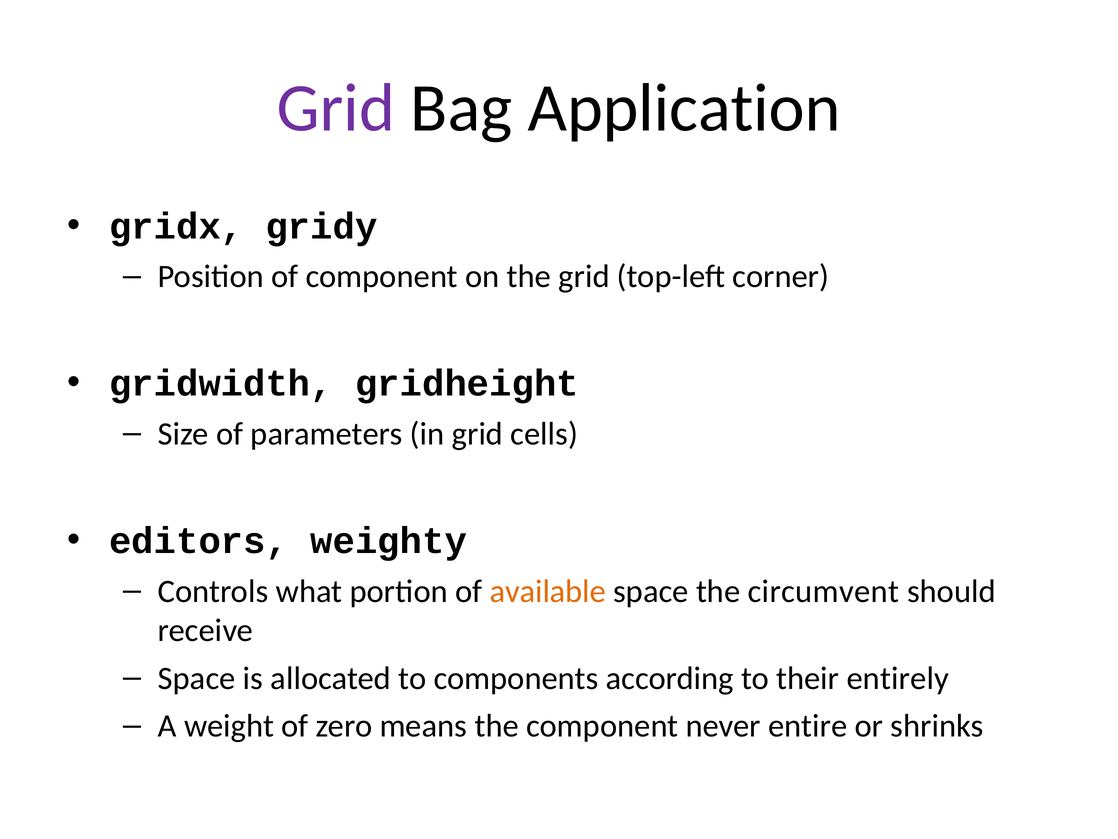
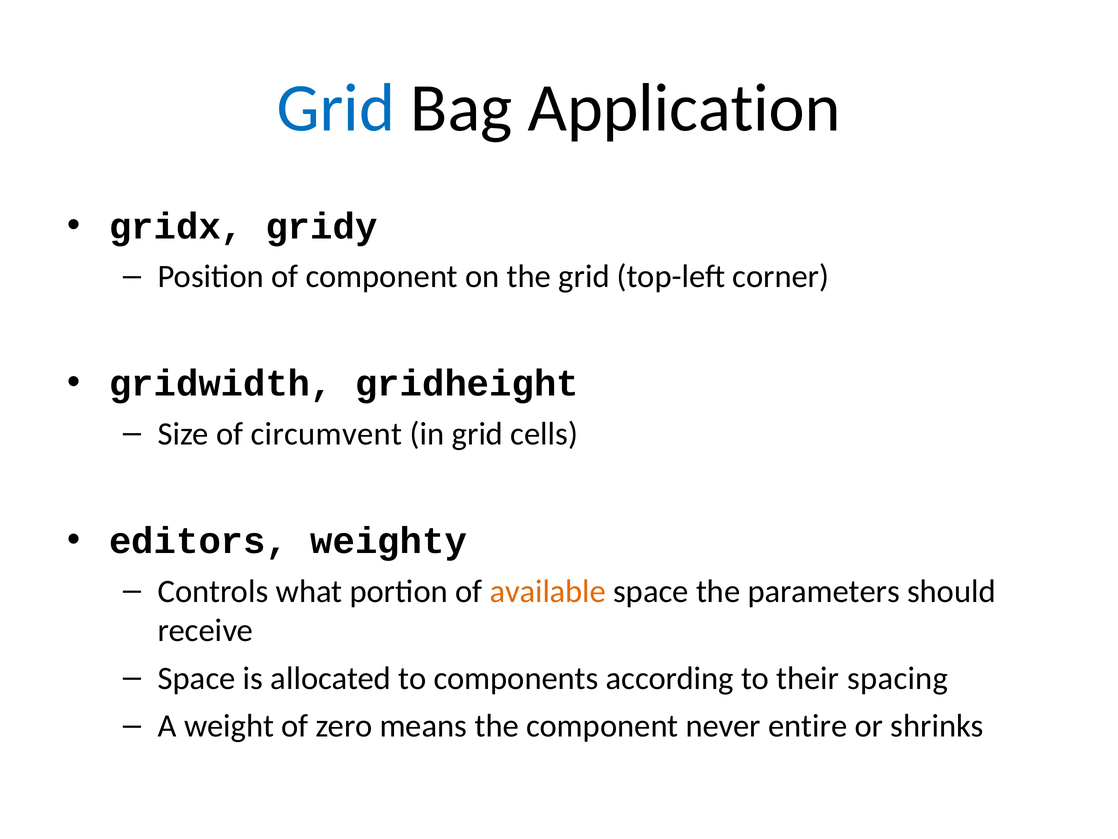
Grid colour: purple -> blue (336, 108)
parameters: parameters -> circumvent (326, 434)
circumvent: circumvent -> parameters (824, 591)
entirely: entirely -> spacing (898, 678)
